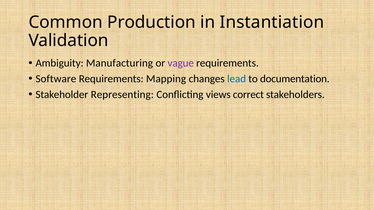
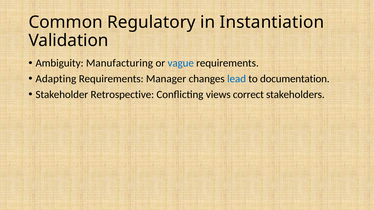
Production: Production -> Regulatory (151, 22)
vague colour: purple -> blue (181, 63)
Software: Software -> Adapting (56, 79)
Mapping: Mapping -> Manager (166, 79)
Representing: Representing -> Retrospective (122, 95)
